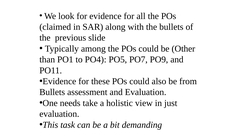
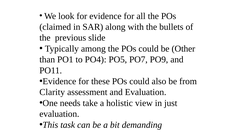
Bullets: Bullets -> Clarity (52, 92)
